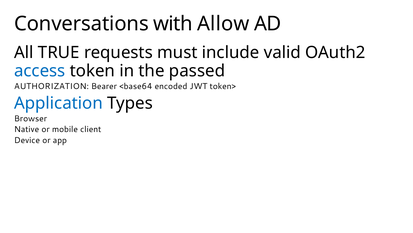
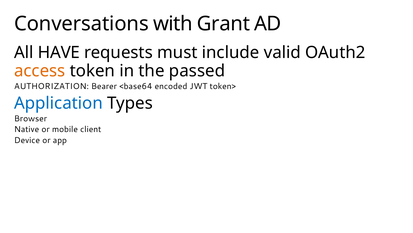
Allow: Allow -> Grant (223, 24)
TRUE: TRUE -> HAVE (59, 52)
access colour: blue -> orange (40, 71)
